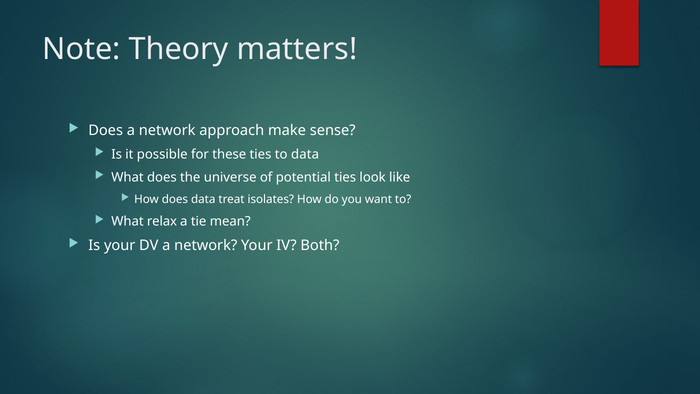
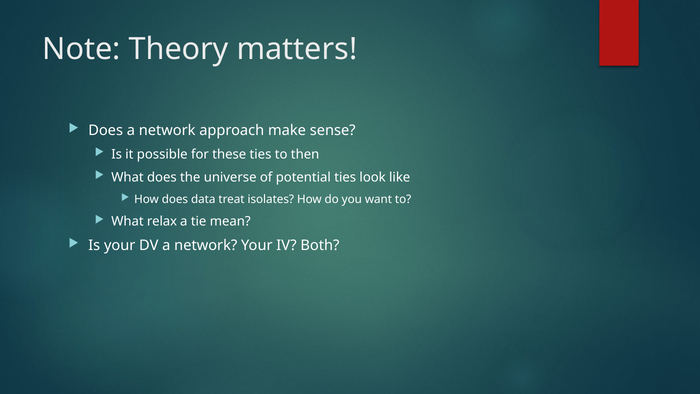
to data: data -> then (305, 154)
